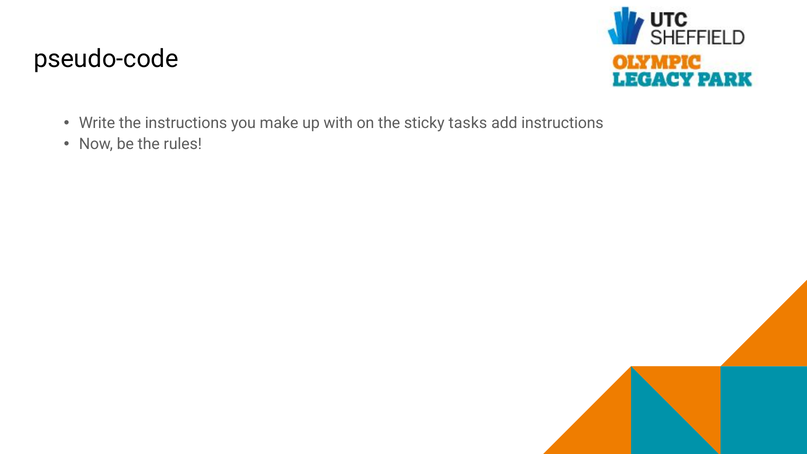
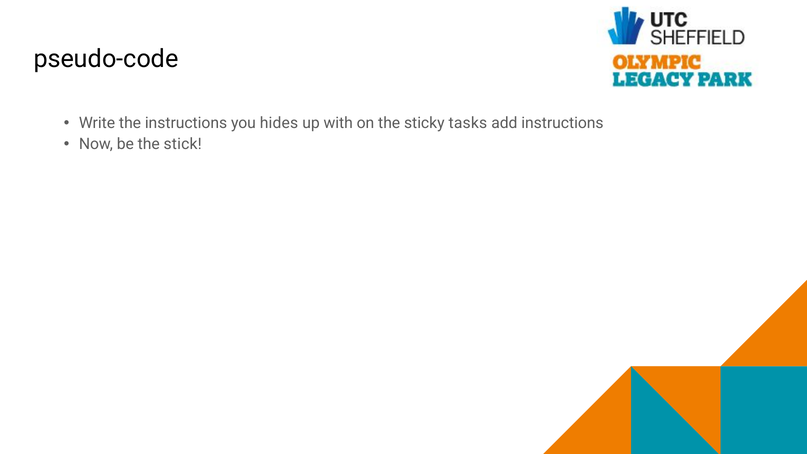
make: make -> hides (279, 123)
rules: rules -> stick (183, 144)
